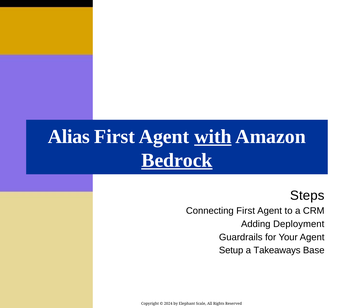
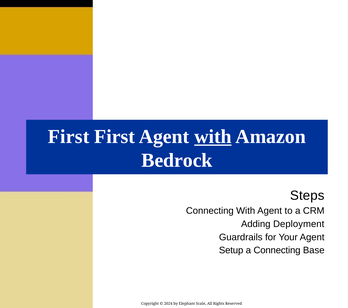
Alias: Alias -> First (69, 137)
Bedrock underline: present -> none (177, 160)
Connecting First: First -> With (246, 211)
a Takeaways: Takeaways -> Connecting (277, 250)
